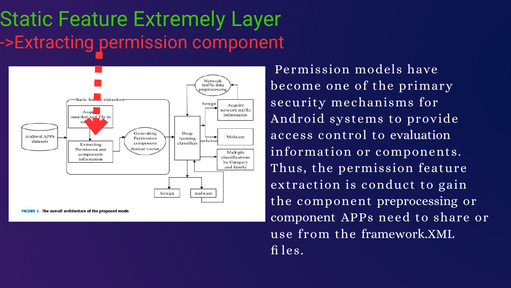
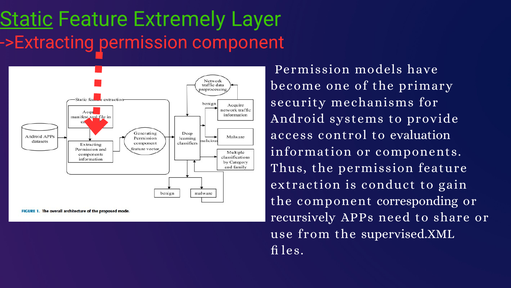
Static underline: none -> present (27, 19)
preprocessing: preprocessing -> corresponding (417, 201)
component: component -> recursively (303, 217)
framework.XML: framework.XML -> supervised.XML (408, 233)
